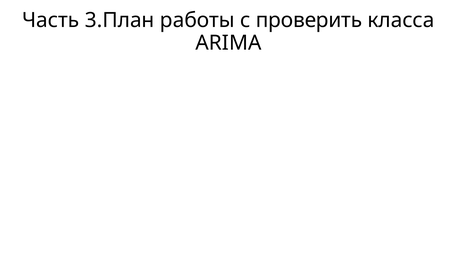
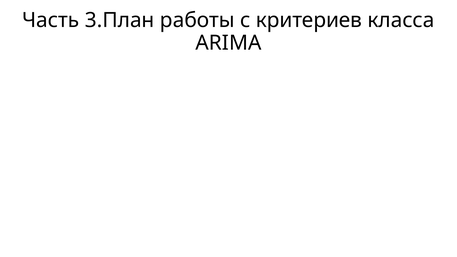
проверить: проверить -> критериев (309, 20)
